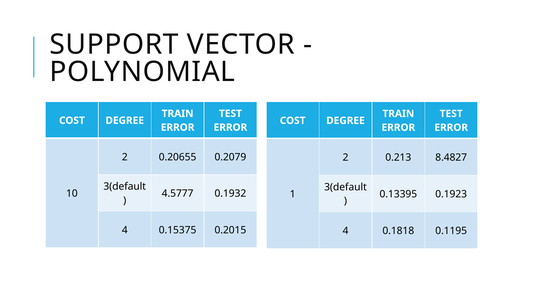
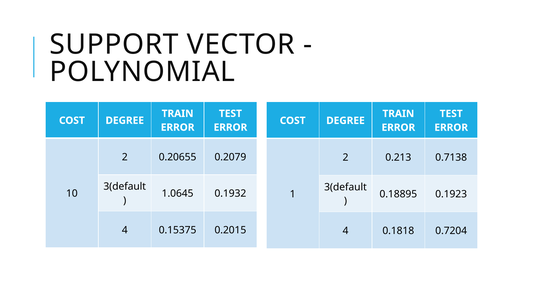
8.4827: 8.4827 -> 0.7138 (451, 157)
4.5777: 4.5777 -> 1.0645 (178, 193)
0.13395: 0.13395 -> 0.18895 (398, 194)
0.1195: 0.1195 -> 0.7204 (451, 231)
